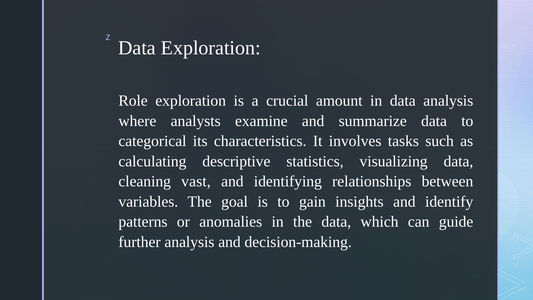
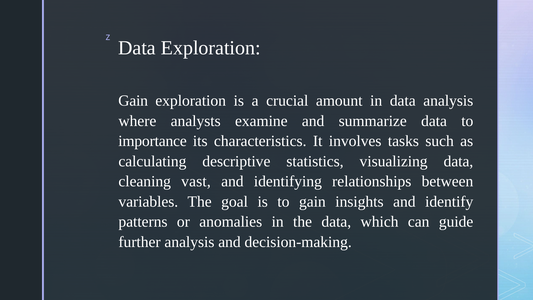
Role: Role -> Gain (133, 101)
categorical: categorical -> importance (153, 141)
